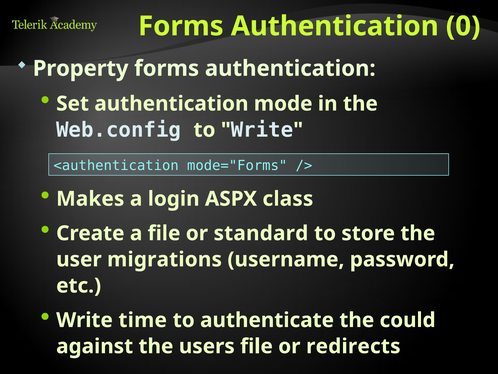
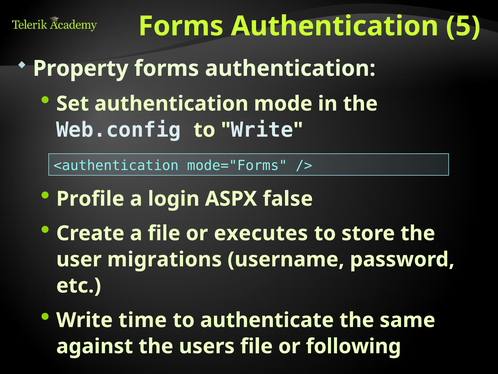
0: 0 -> 5 (463, 26)
Makes: Makes -> Profile (90, 199)
class: class -> false (288, 199)
standard: standard -> executes (261, 233)
could: could -> same (407, 320)
redirects: redirects -> following (354, 346)
